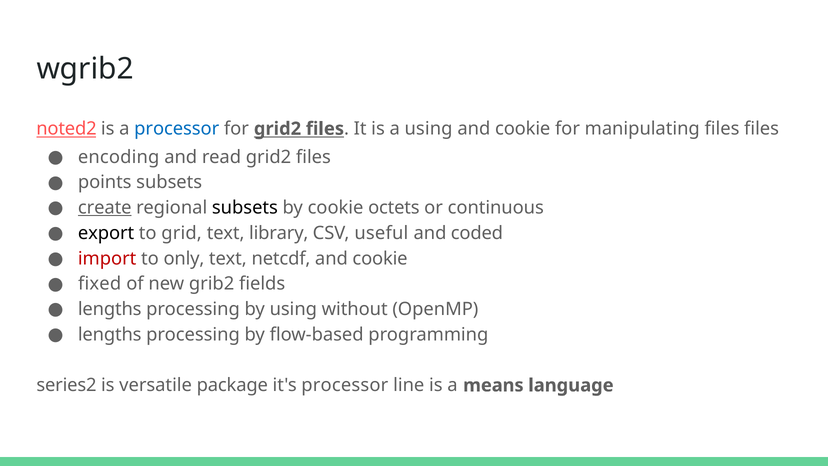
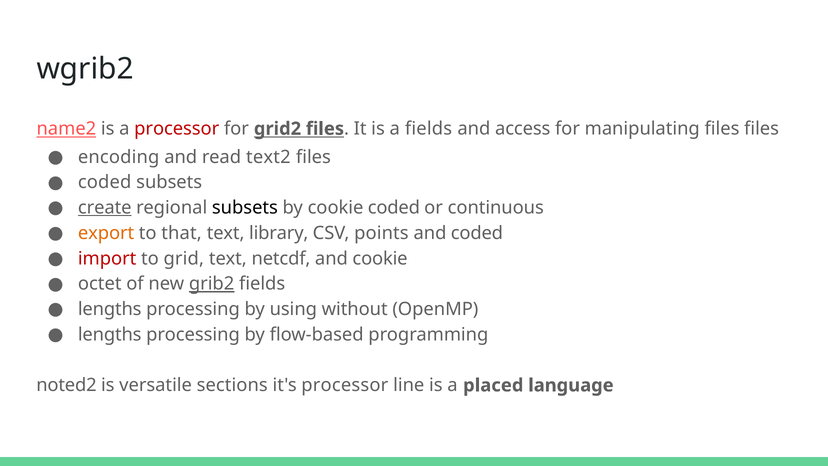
noted2: noted2 -> name2 (66, 129)
processor colour: blue -> red (177, 129)
a using: using -> fields (428, 129)
cookie: cookie -> access (523, 129)
read grid2: grid2 -> text2 (268, 157)
points: points -> coded (105, 182)
cookie octets: octets -> coded (394, 208)
export colour: black -> orange (106, 233)
grid: grid -> that (182, 233)
useful: useful -> points (381, 233)
only: only -> grid (184, 258)
fixed: fixed -> octet (100, 284)
grib2 underline: none -> present (212, 284)
series2: series2 -> noted2 (66, 385)
package: package -> sections (232, 385)
means: means -> placed (493, 385)
